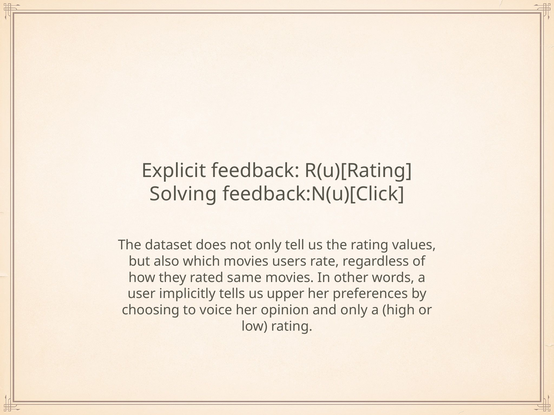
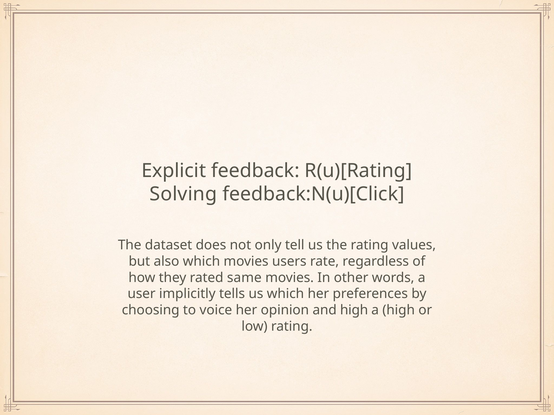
us upper: upper -> which (285, 294)
and only: only -> high (354, 310)
